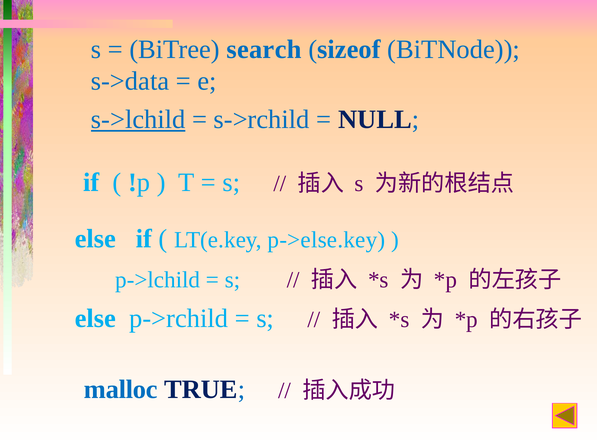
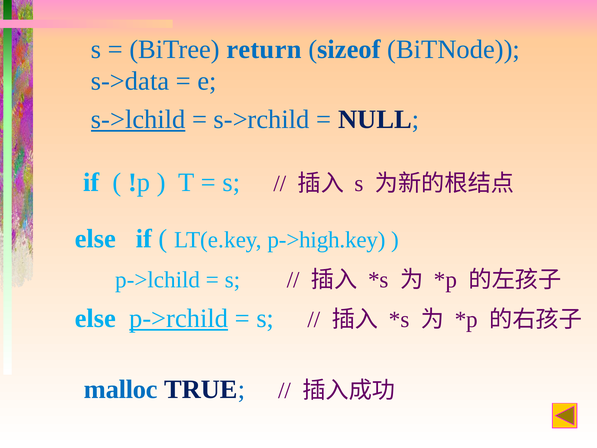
search: search -> return (264, 49)
p->else.key: p->else.key -> p->high.key (327, 240)
p->rchild underline: none -> present (179, 318)
